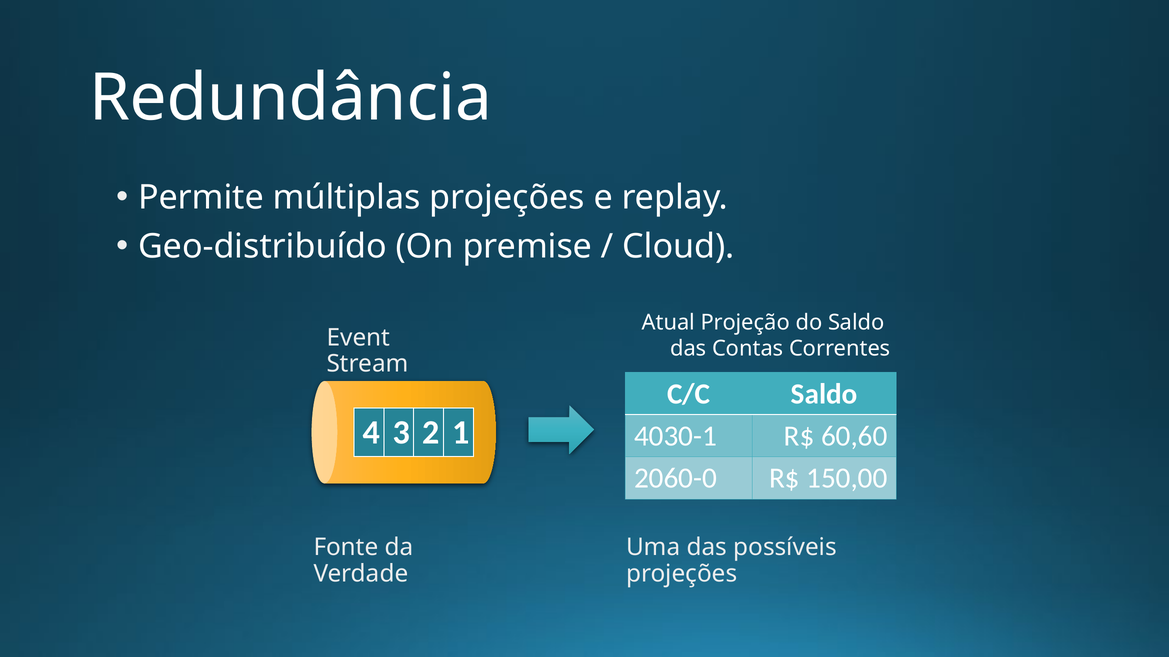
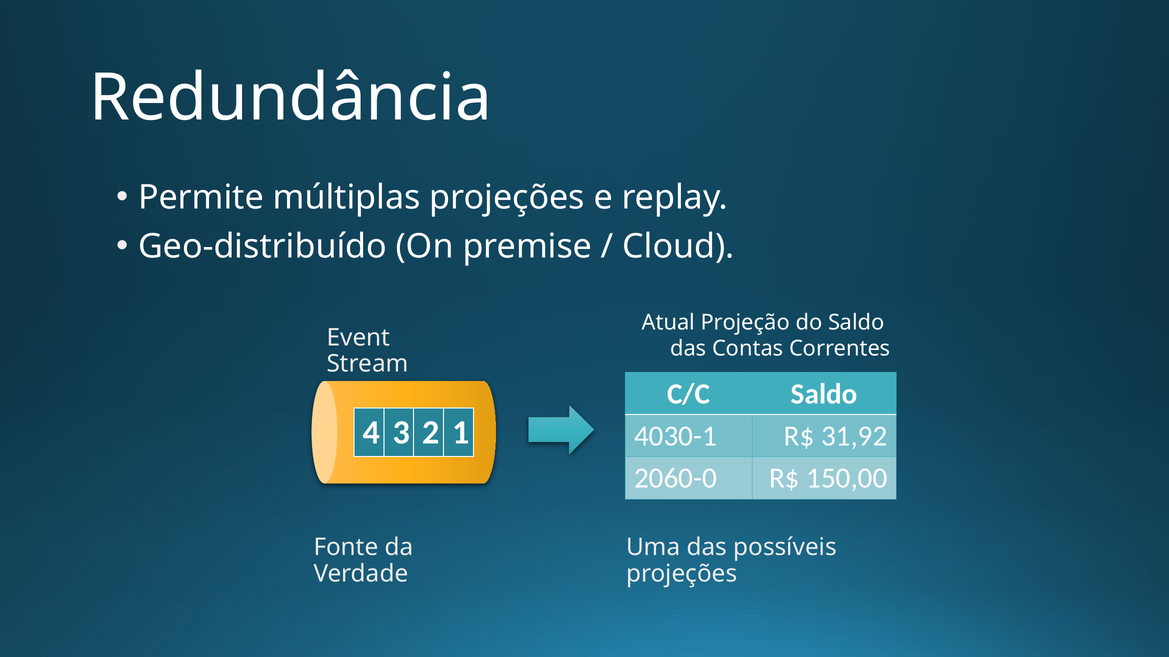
60,60: 60,60 -> 31,92 (854, 436)
